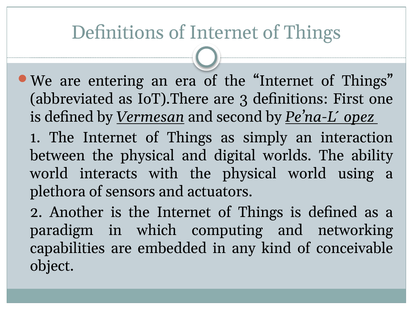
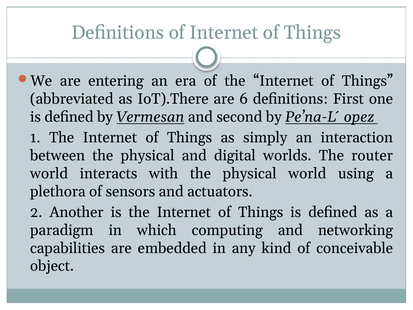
3: 3 -> 6 (244, 99)
ability: ability -> router (372, 156)
